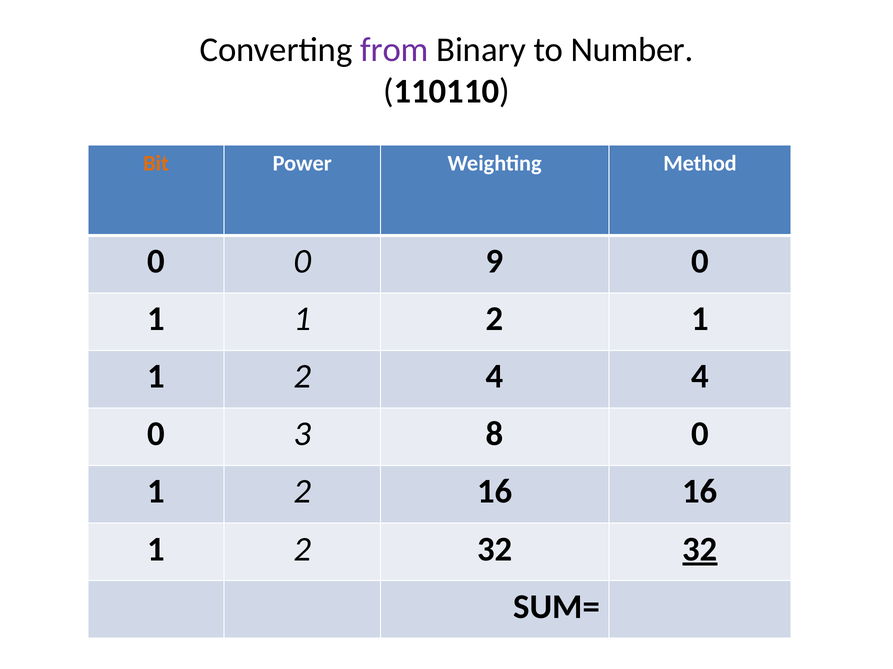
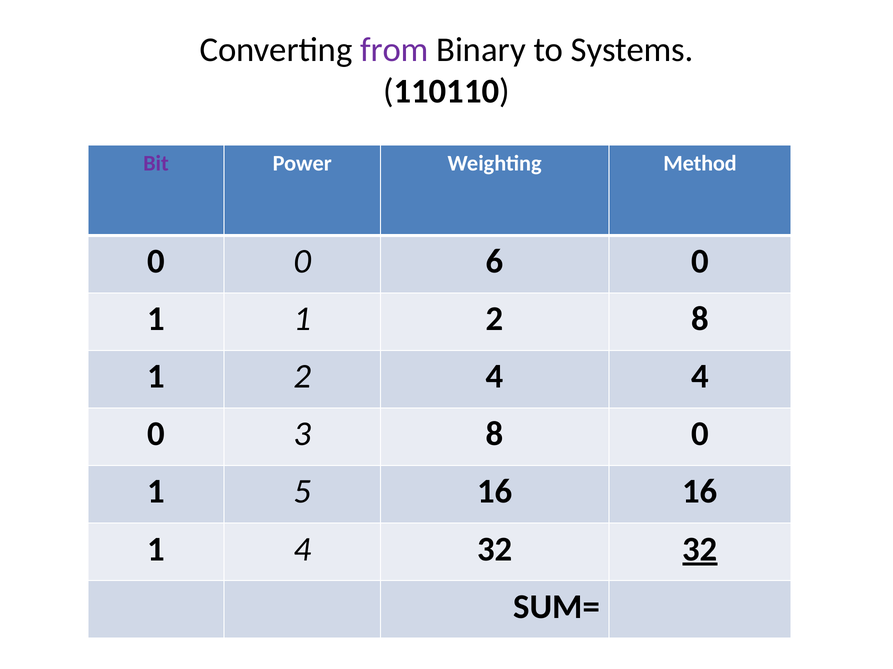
Number: Number -> Systems (632, 50)
Bit colour: orange -> purple (156, 163)
9: 9 -> 6 (495, 262)
2 1: 1 -> 8 (700, 319)
2: 2 -> 5 (302, 492)
2: 2 -> 4 (302, 550)
